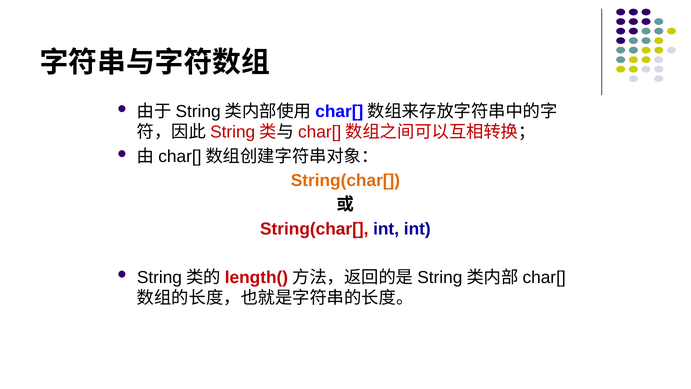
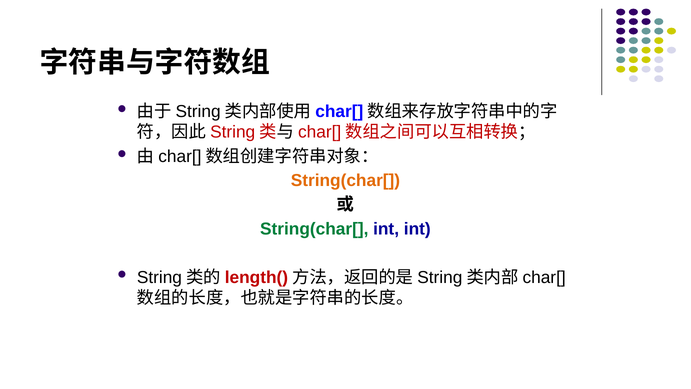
String(char[ colour: red -> green (314, 229)
